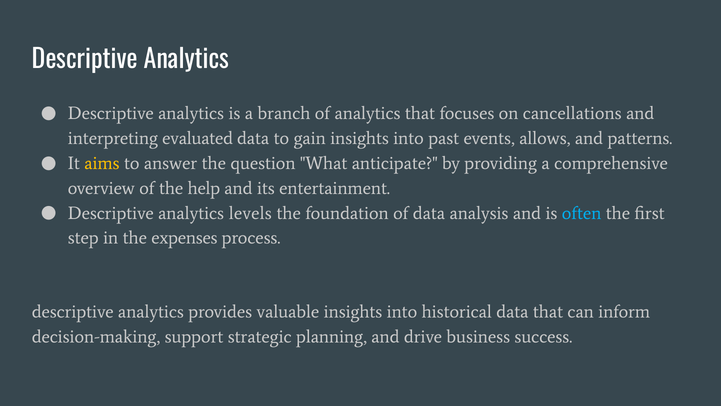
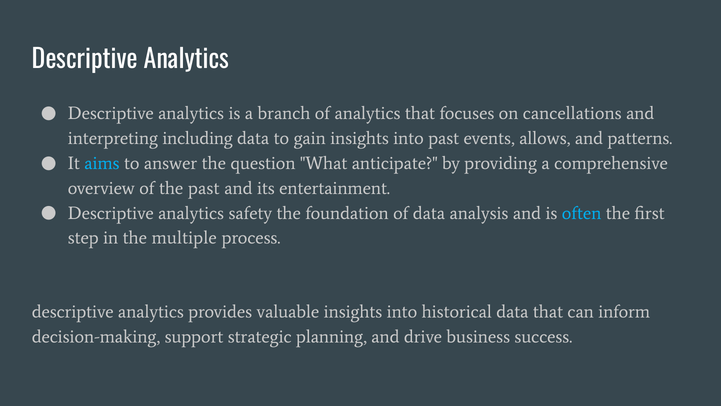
evaluated: evaluated -> including (198, 138)
aims colour: yellow -> light blue (102, 163)
the help: help -> past (204, 188)
levels: levels -> safety (250, 213)
expenses: expenses -> multiple (184, 238)
